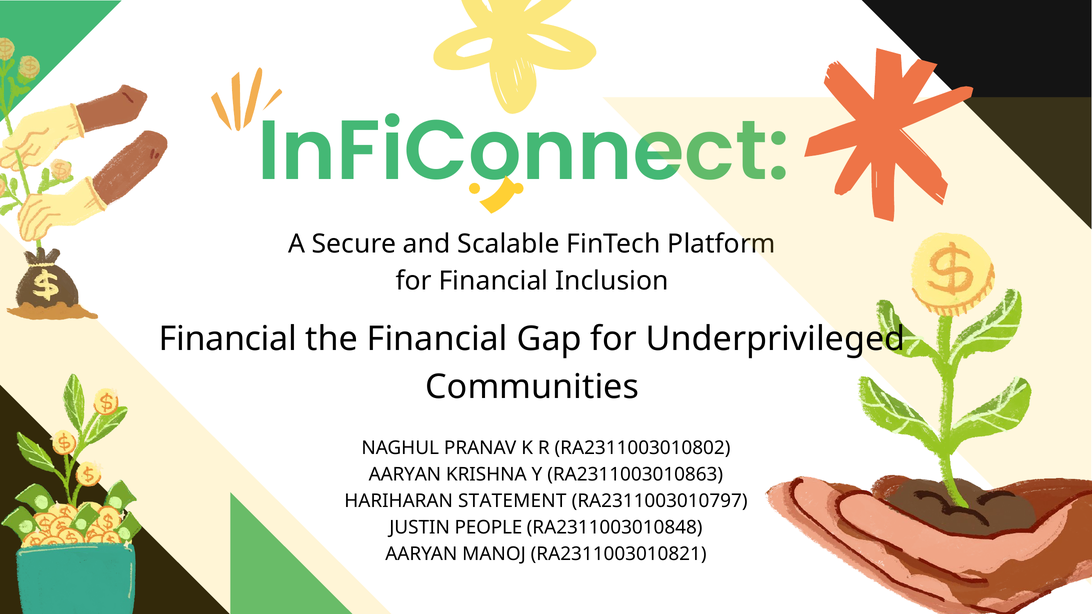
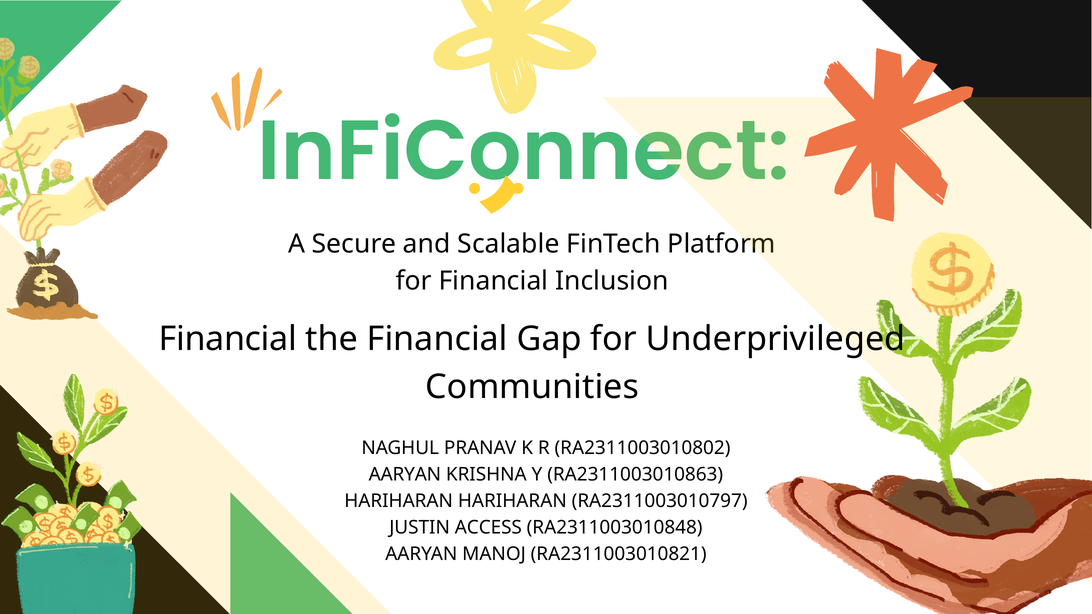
HARIHARAN STATEMENT: STATEMENT -> HARIHARAN (512, 501)
PEOPLE: PEOPLE -> ACCESS (488, 528)
